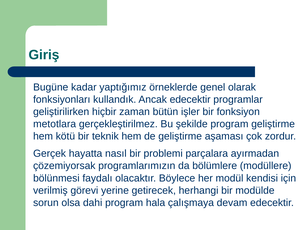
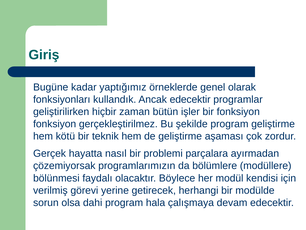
metotlara: metotlara -> fonksiyon (55, 124)
